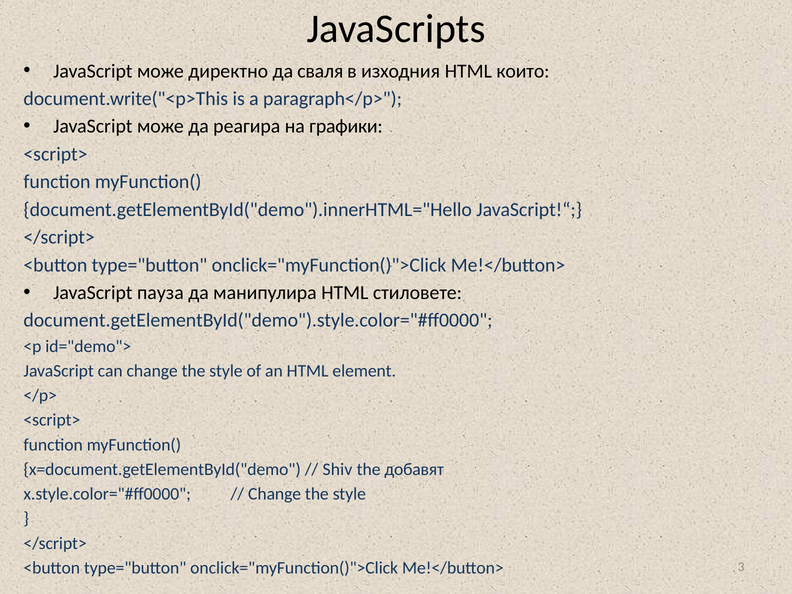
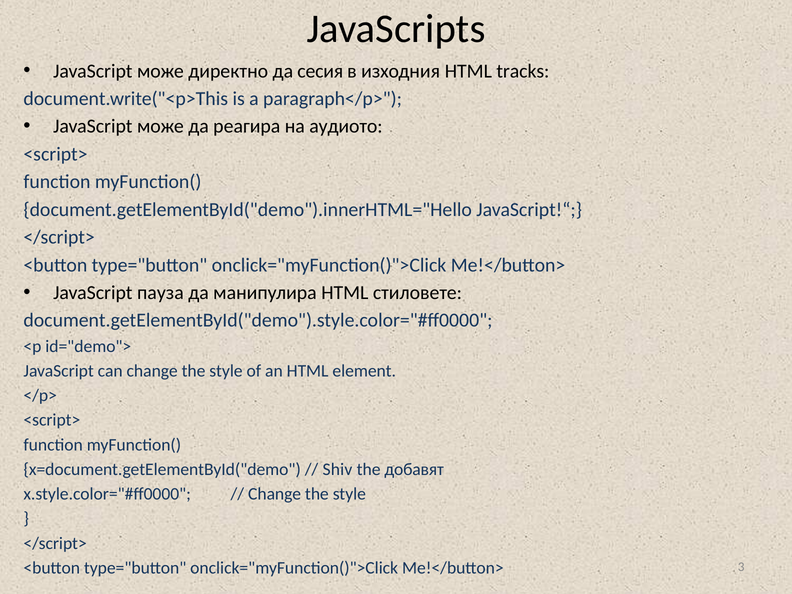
сваля: сваля -> сесия (320, 71)
които: които -> tracks (523, 71)
графики: графики -> аудиото (346, 126)
